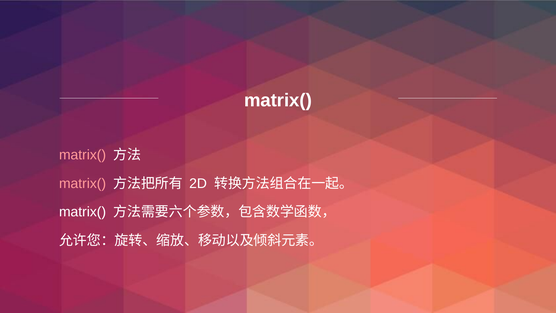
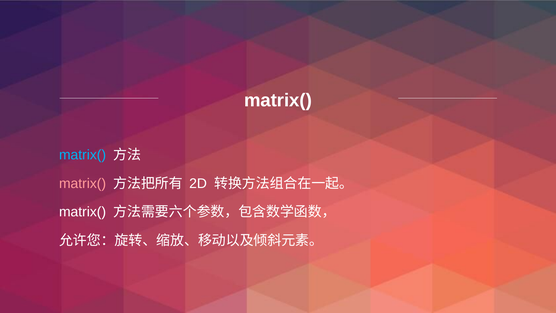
matrix( colour: pink -> light blue (83, 155)
